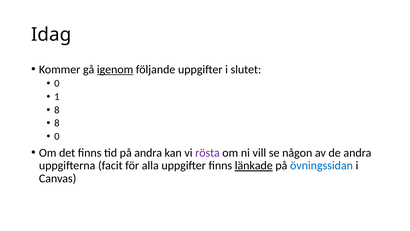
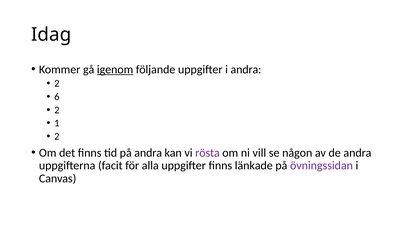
i slutet: slutet -> andra (246, 69)
0: 0 -> 2 (57, 83)
1: 1 -> 6 (57, 97)
8: 8 -> 2 (57, 110)
8: 8 -> 1 (57, 123)
0: 0 -> 2 (57, 136)
länkade underline: present -> none (254, 165)
övningssidan colour: blue -> purple (321, 165)
